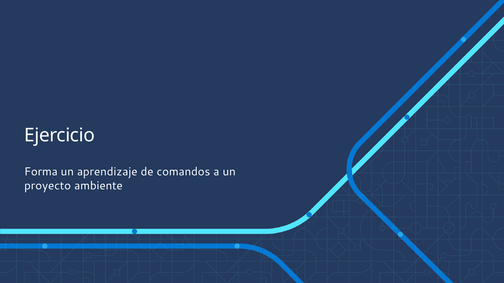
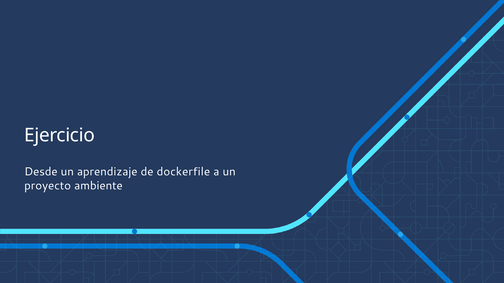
Forma: Forma -> Desde (41, 172)
comandos: comandos -> dockerfile (183, 172)
